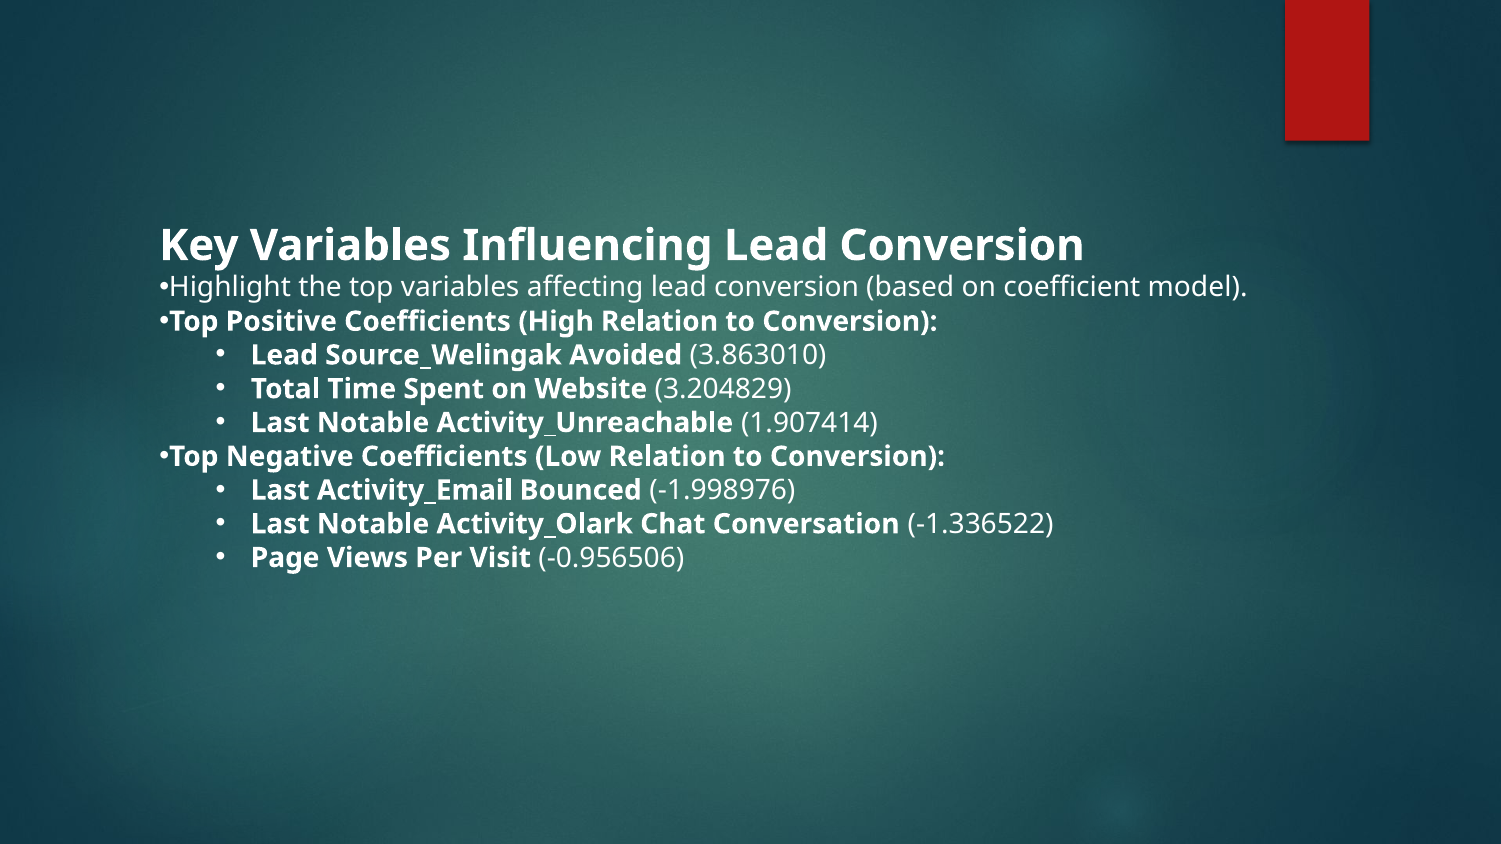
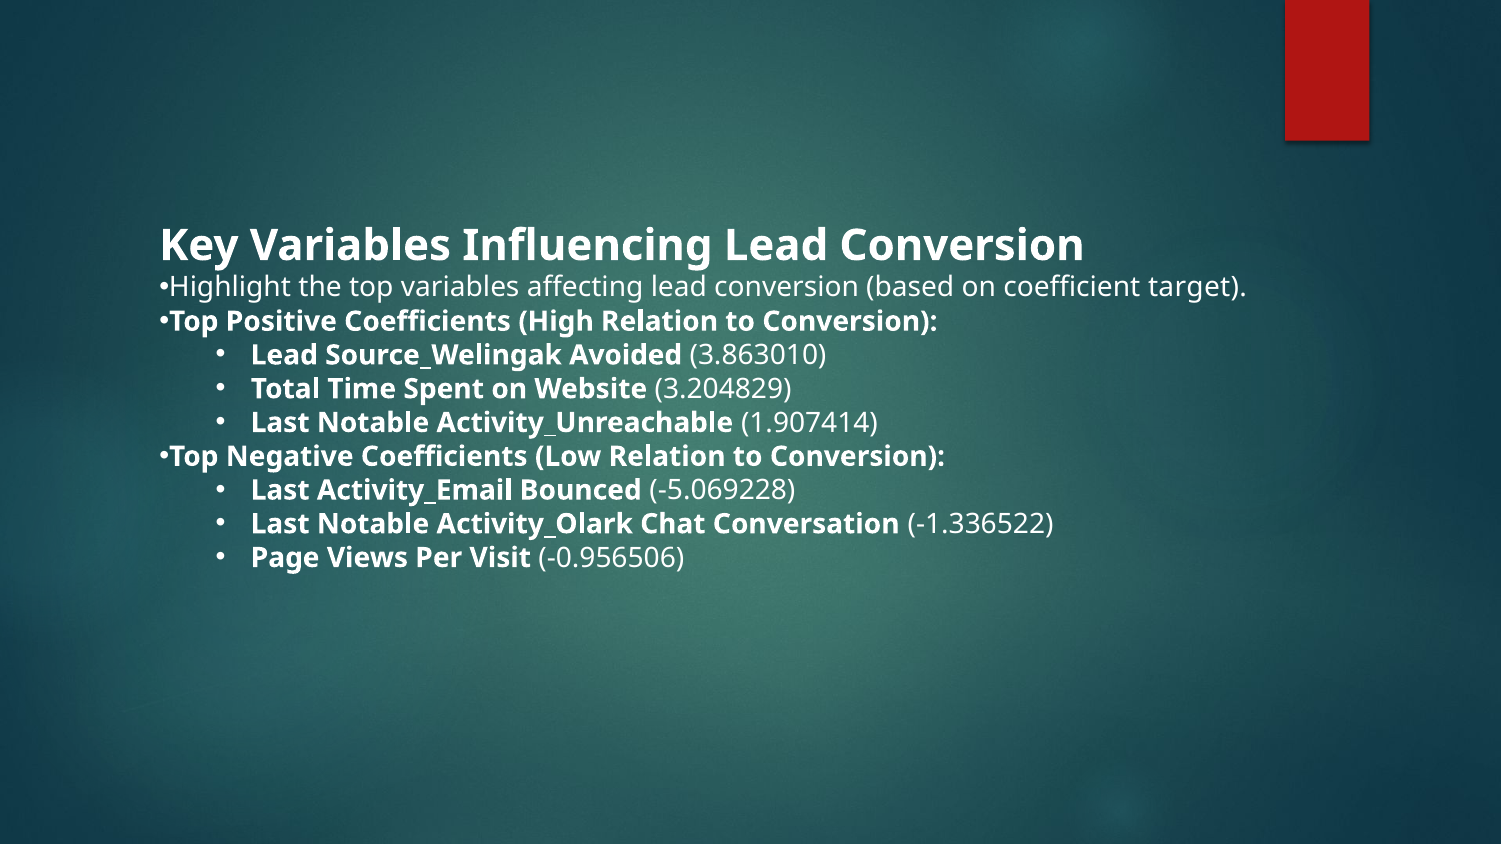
model: model -> target (1197, 288)
-1.998976: -1.998976 -> -5.069228 (722, 490)
